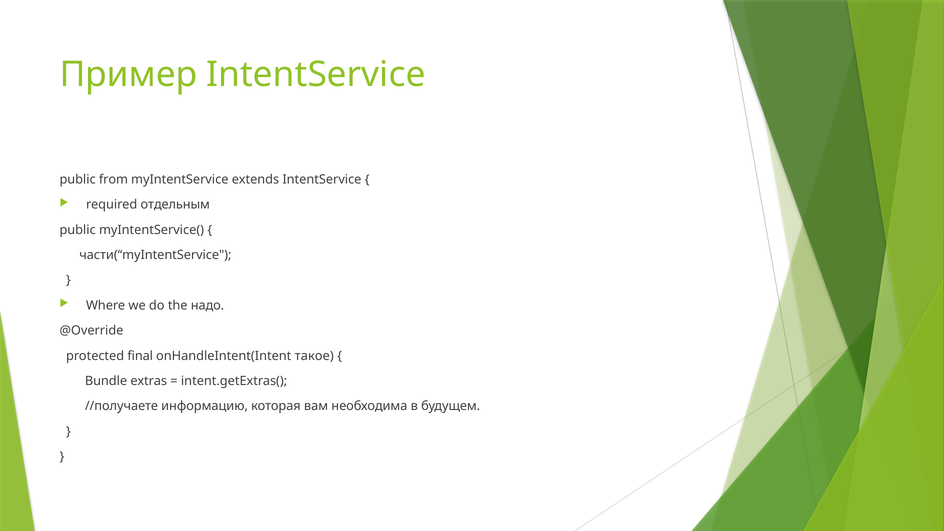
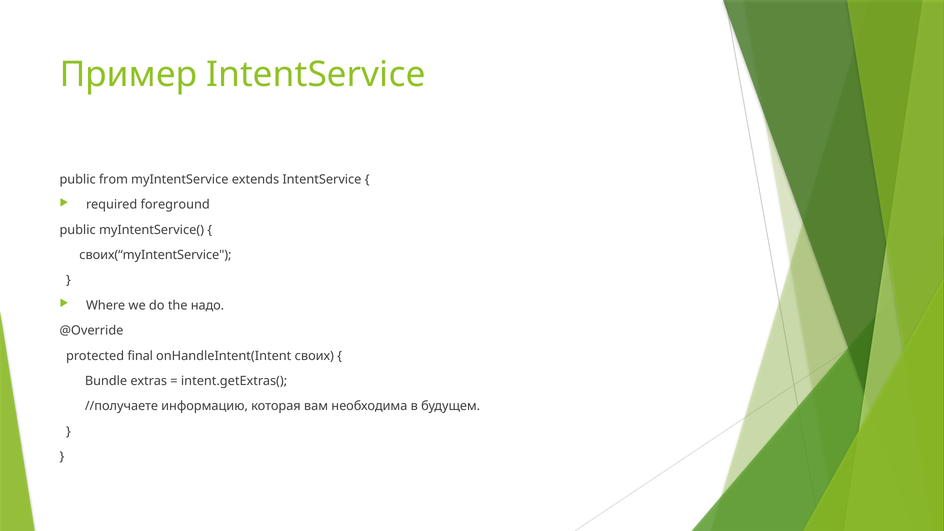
отдельным: отдельным -> foreground (175, 205)
части(“myIntentService: части(“myIntentService -> своих(“myIntentService (155, 255)
такое: такое -> своих (314, 356)
